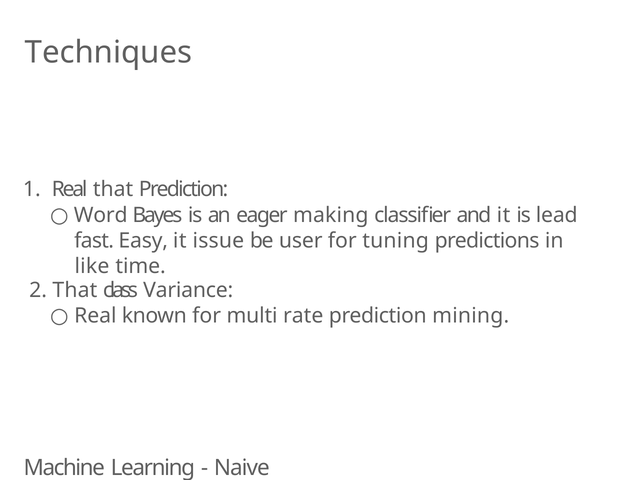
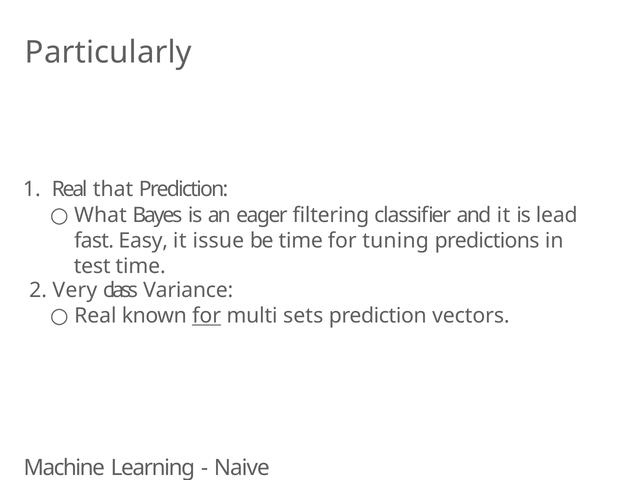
Techniques: Techniques -> Particularly (108, 52)
Word: Word -> What (101, 215)
making: making -> filtering (331, 215)
be user: user -> time (301, 241)
like: like -> test (92, 266)
That: That -> Very (75, 290)
for underline: none -> present (207, 316)
rate: rate -> sets (303, 316)
mining: mining -> vectors (471, 316)
